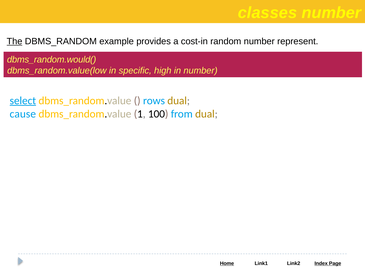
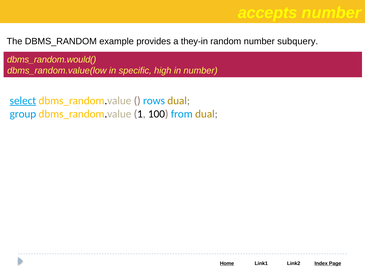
classes: classes -> accepts (268, 13)
The underline: present -> none (14, 41)
cost-in: cost-in -> they-in (194, 41)
represent: represent -> subquery (298, 41)
cause: cause -> group (23, 114)
